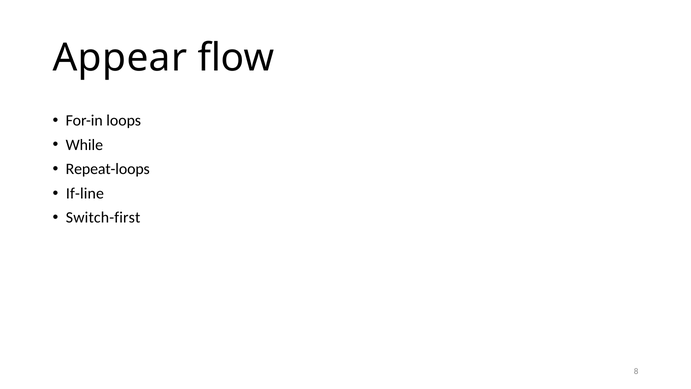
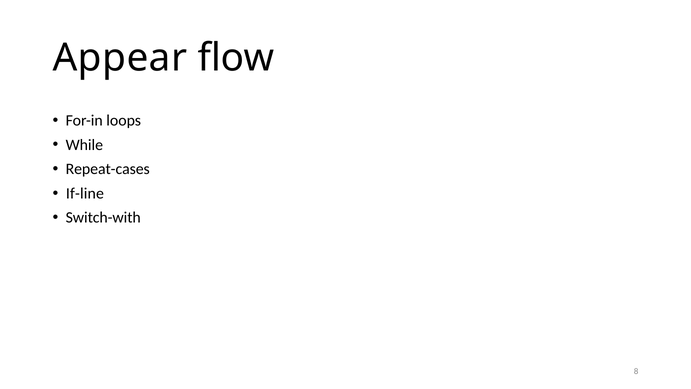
Repeat-loops: Repeat-loops -> Repeat-cases (108, 169)
Switch-first: Switch-first -> Switch-with (103, 217)
